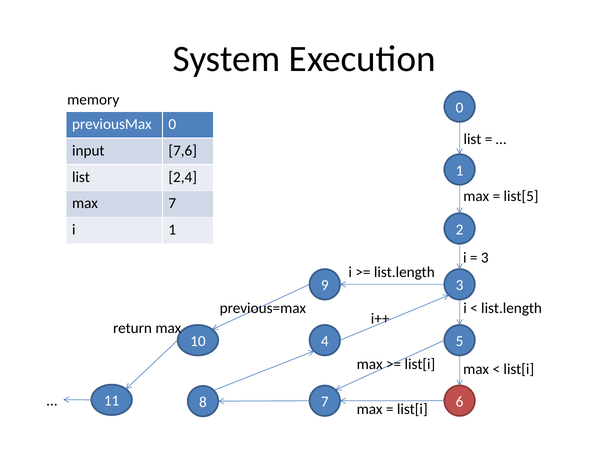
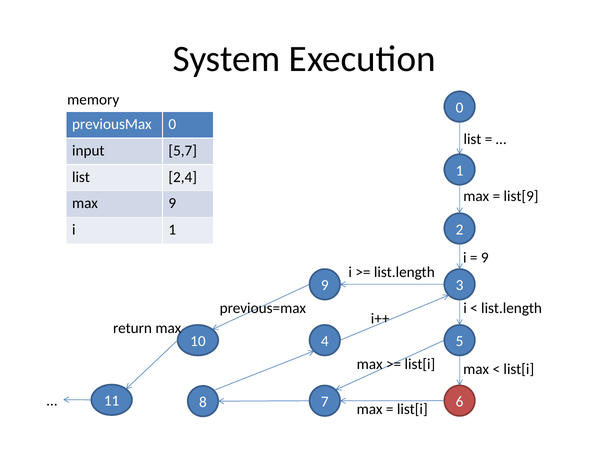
7,6: 7,6 -> 5,7 (183, 151)
list[5: list[5 -> list[9 (521, 196)
max 7: 7 -> 9 (172, 203)
3: 3 -> 9 (485, 258)
